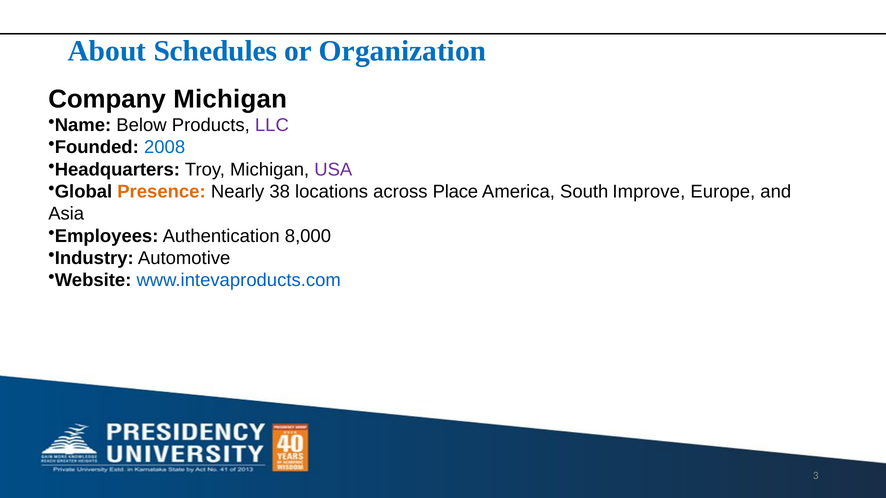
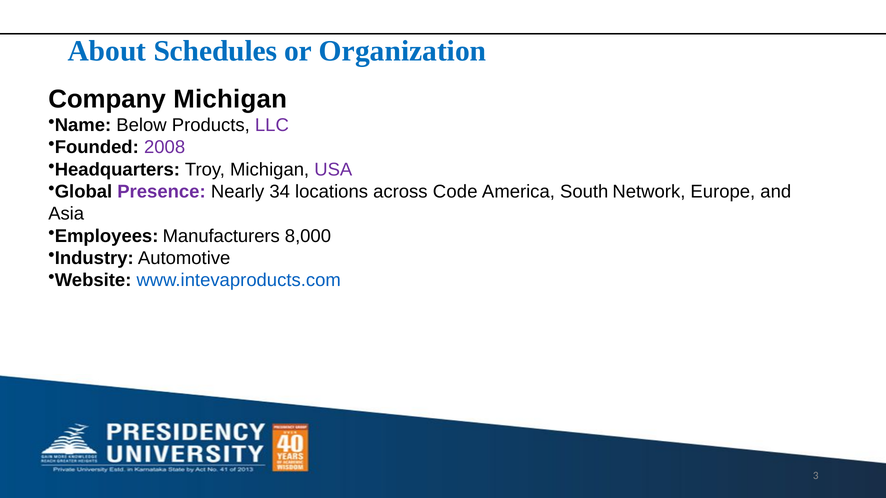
2008 colour: blue -> purple (165, 147)
Presence colour: orange -> purple (161, 192)
38: 38 -> 34 (280, 192)
Place: Place -> Code (455, 192)
Improve: Improve -> Network (649, 192)
Authentication: Authentication -> Manufacturers (221, 236)
